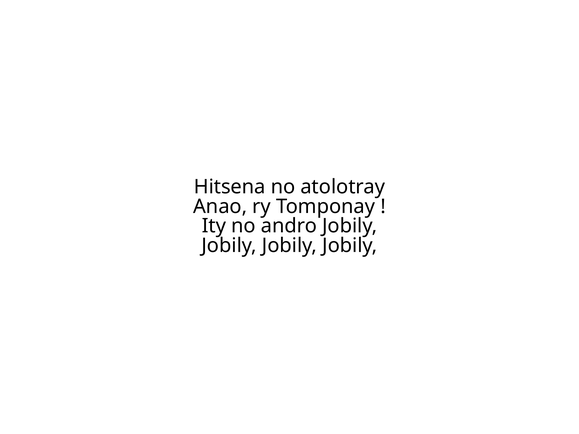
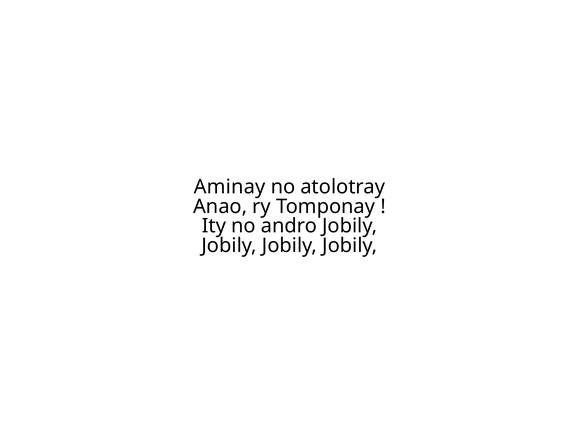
Hitsena: Hitsena -> Aminay (230, 187)
